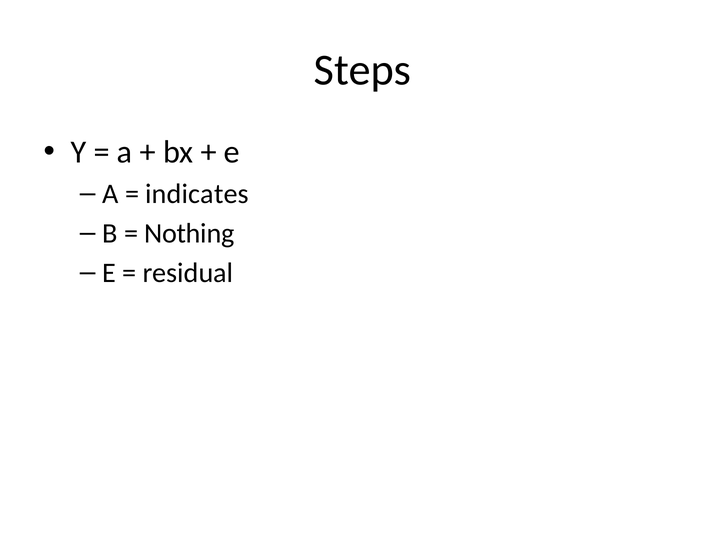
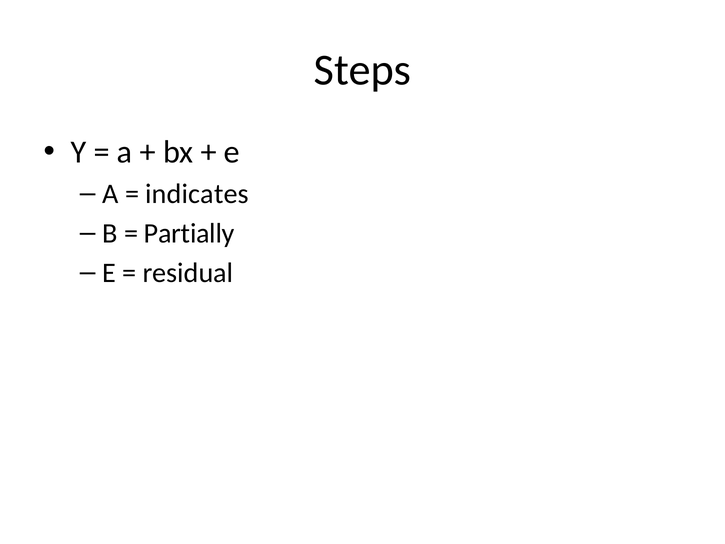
Nothing: Nothing -> Partially (189, 233)
